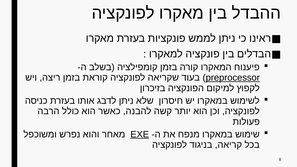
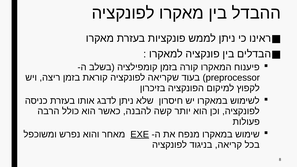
preprocessor underline: present -> none (233, 78)
